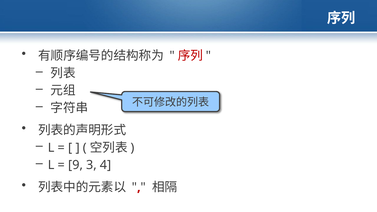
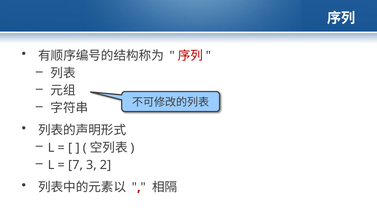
9: 9 -> 7 (76, 165)
4: 4 -> 2 (106, 165)
